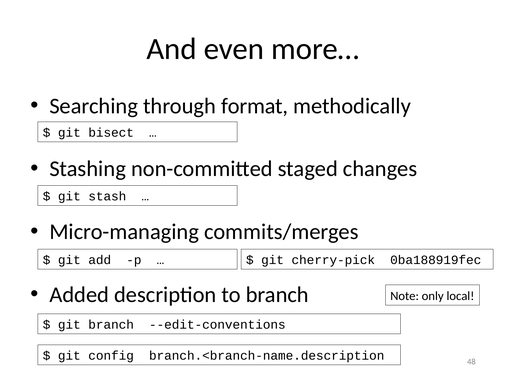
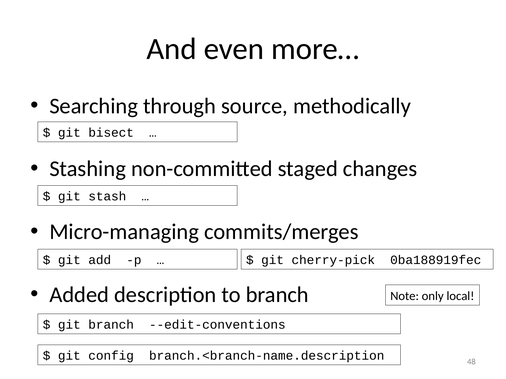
format: format -> source (255, 106)
